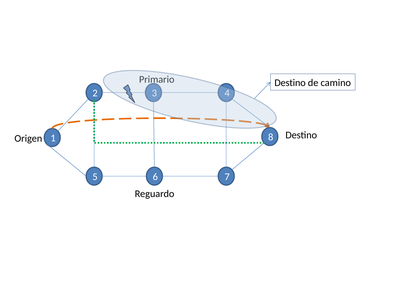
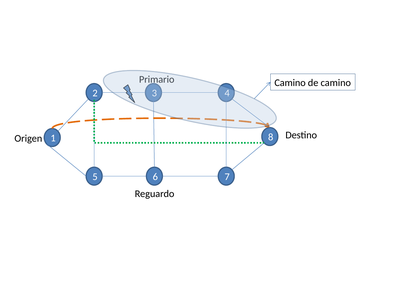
Destino: Destino -> Camino (290, 83)
